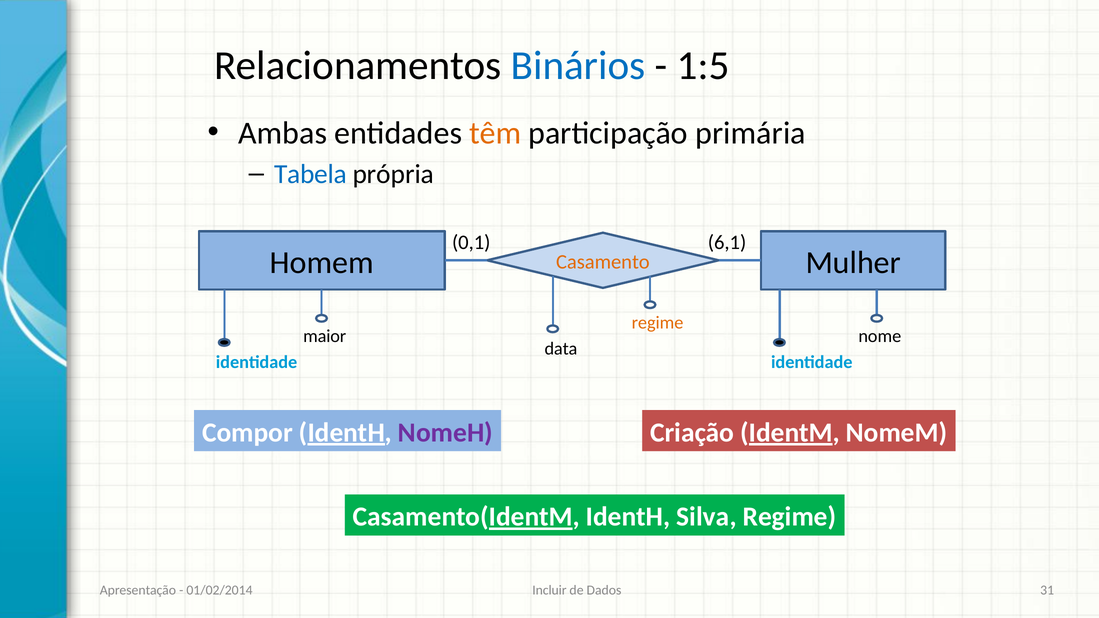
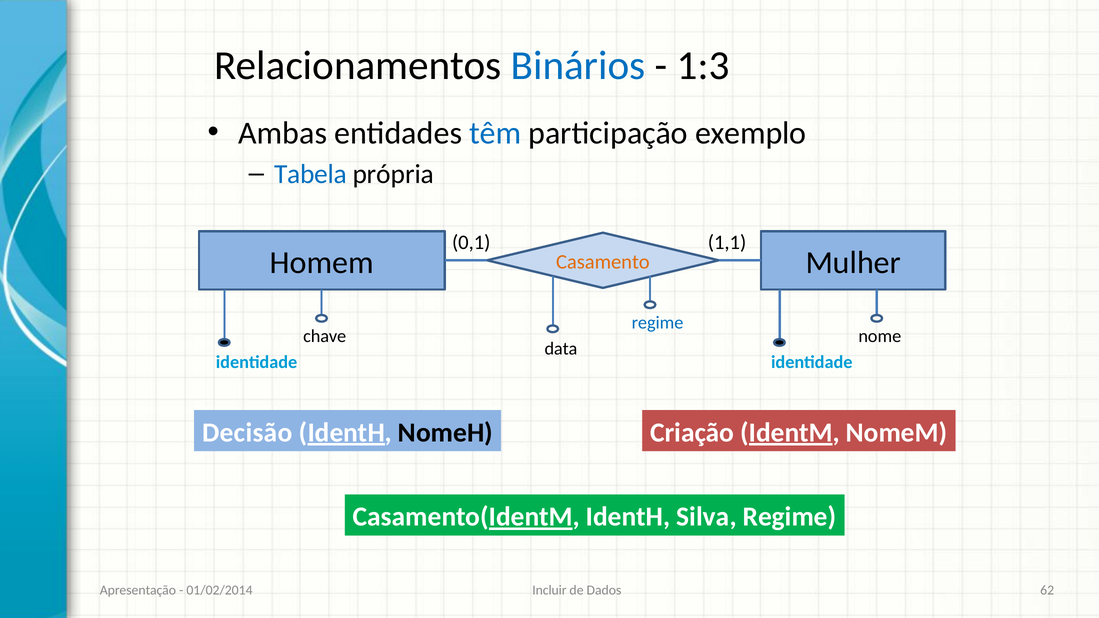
1:5: 1:5 -> 1:3 (703, 66)
têm colour: orange -> blue (495, 133)
primária: primária -> exemplo (751, 133)
6,1: 6,1 -> 1,1 (727, 243)
regime colour: orange -> blue (658, 323)
maior: maior -> chave (325, 336)
Compor: Compor -> Decisão (247, 433)
NomeH colour: purple -> black (445, 433)
31: 31 -> 62 (1047, 590)
